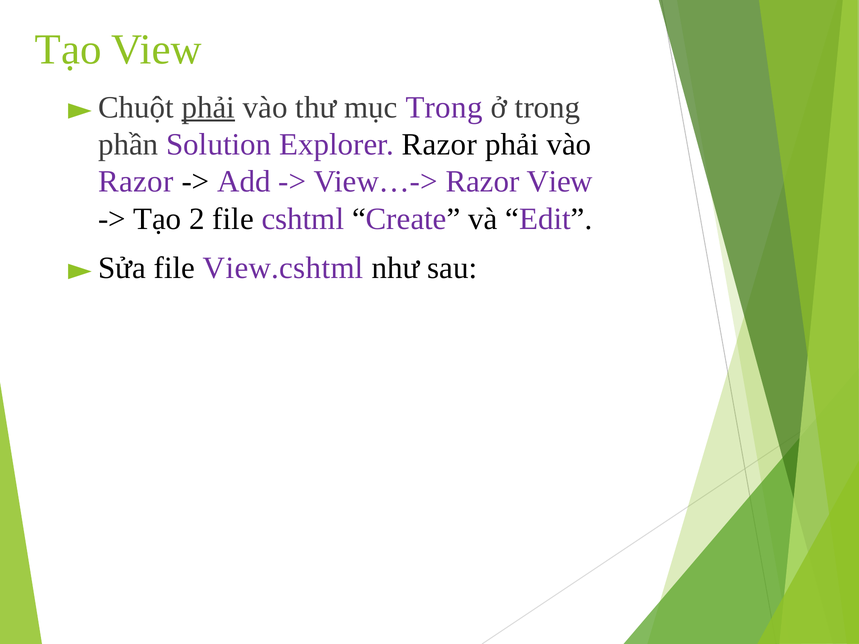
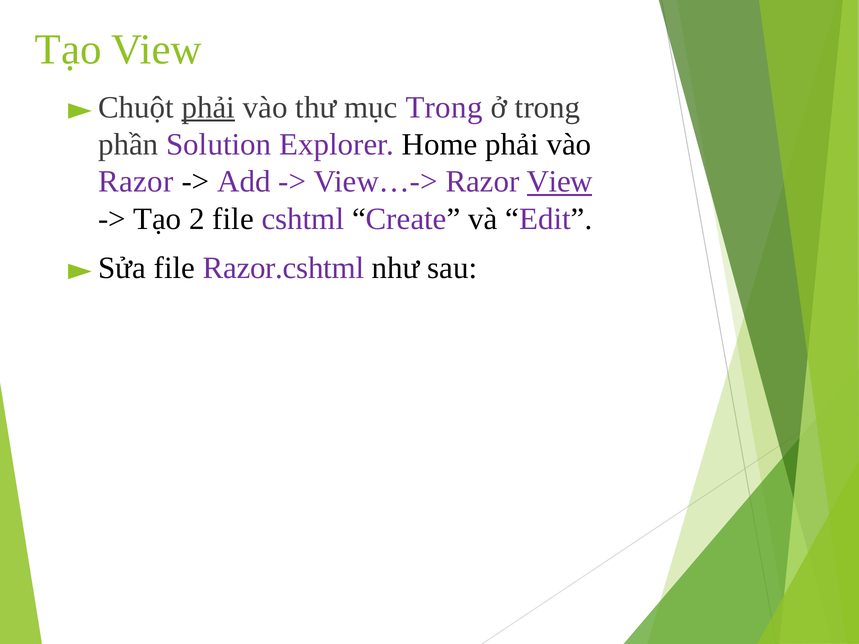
Explorer Razor: Razor -> Home (440, 145)
View underline: none -> present (560, 182)
View.cshtml: View.cshtml -> Razor.cshtml (284, 268)
